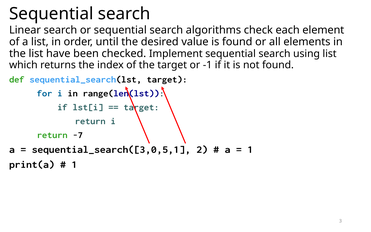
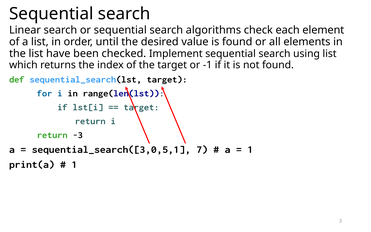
-7: -7 -> -3 (78, 135)
2: 2 -> 7 (202, 149)
